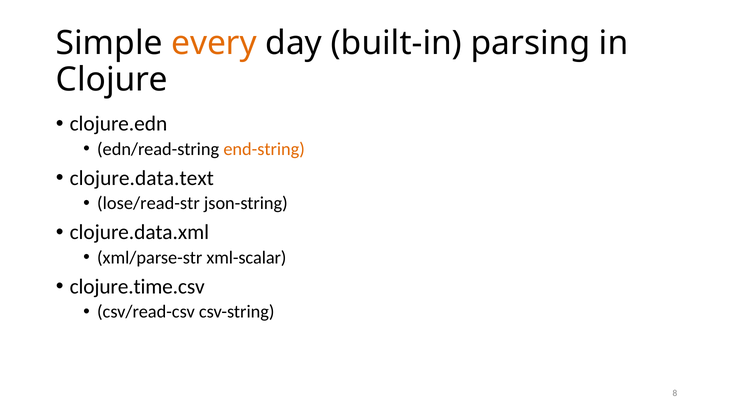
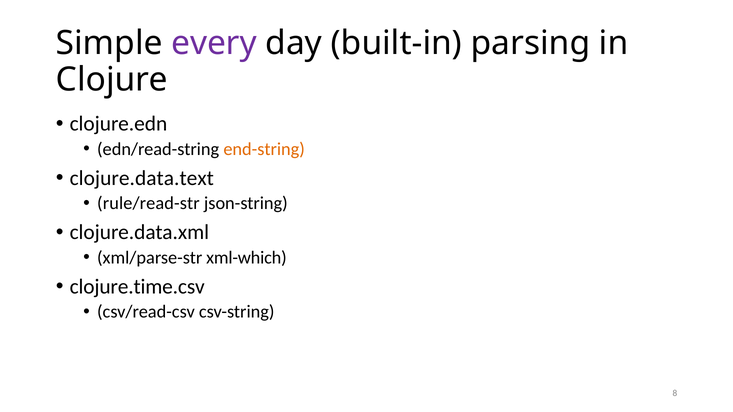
every colour: orange -> purple (214, 43)
lose/read-str: lose/read-str -> rule/read-str (148, 204)
xml-scalar: xml-scalar -> xml-which (246, 258)
